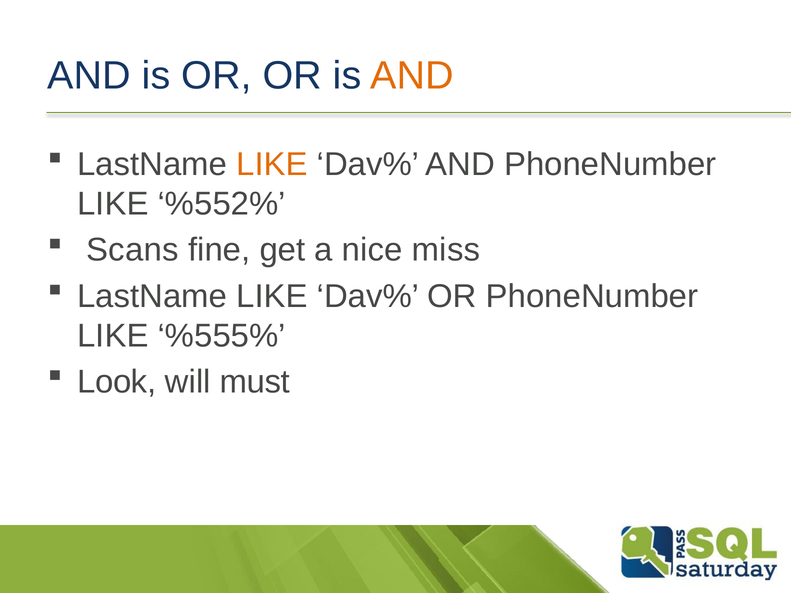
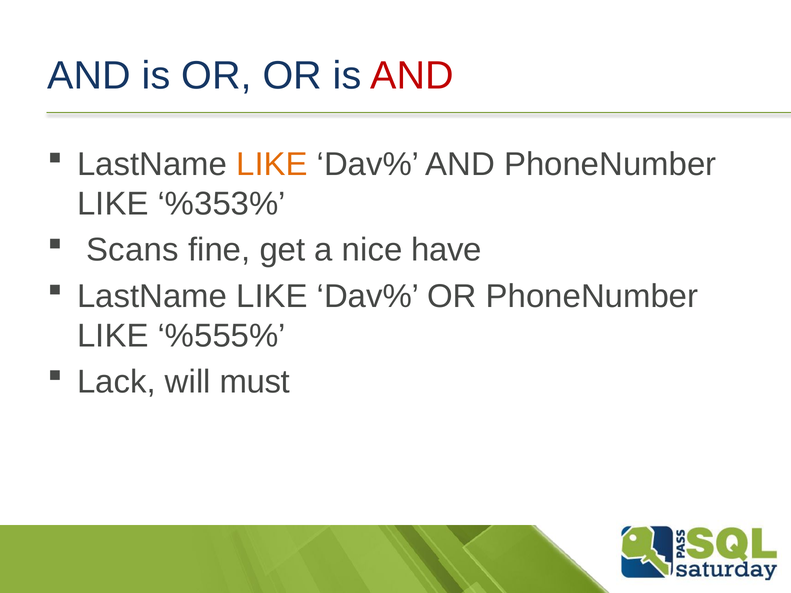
AND colour: orange -> red (412, 76)
%552%: %552% -> %353% (222, 204)
miss: miss -> have (446, 250)
Look: Look -> Lack (116, 382)
